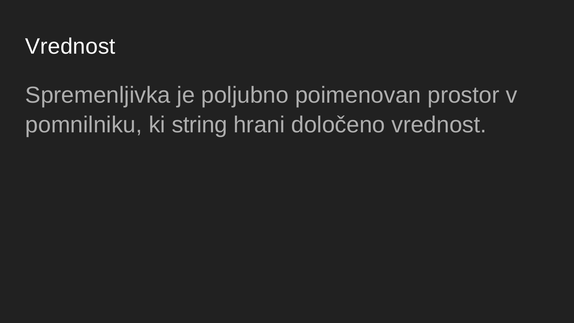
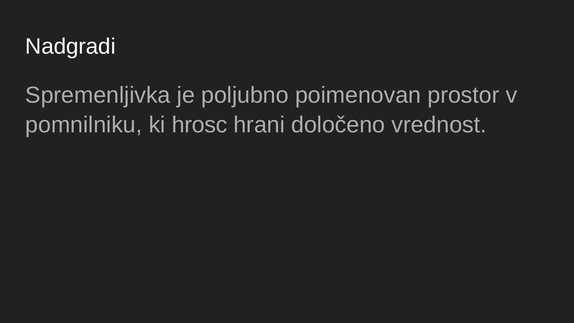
Vrednost: Vrednost -> Nadgradi (70, 46)
string: string -> hrosc (200, 125)
